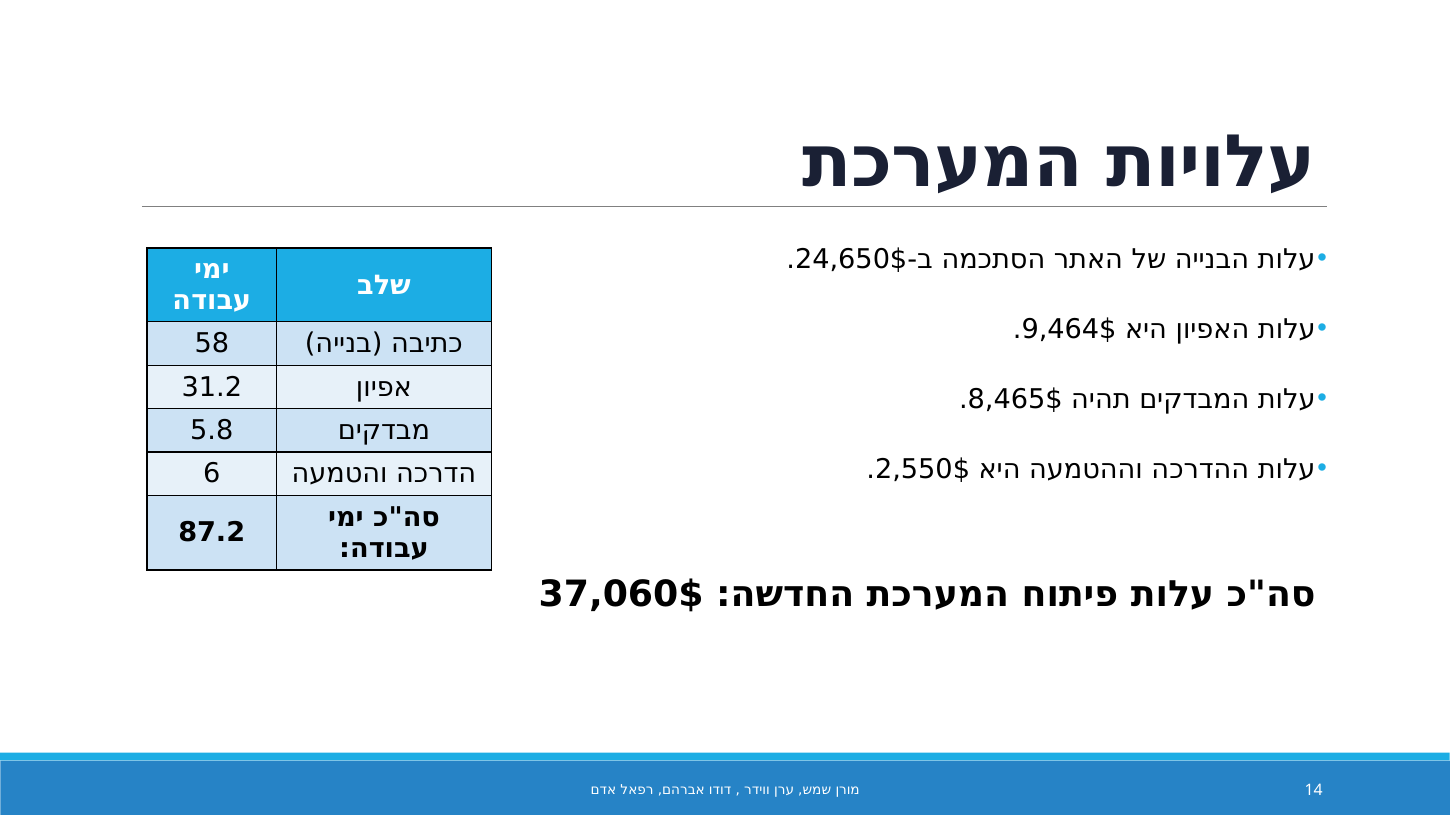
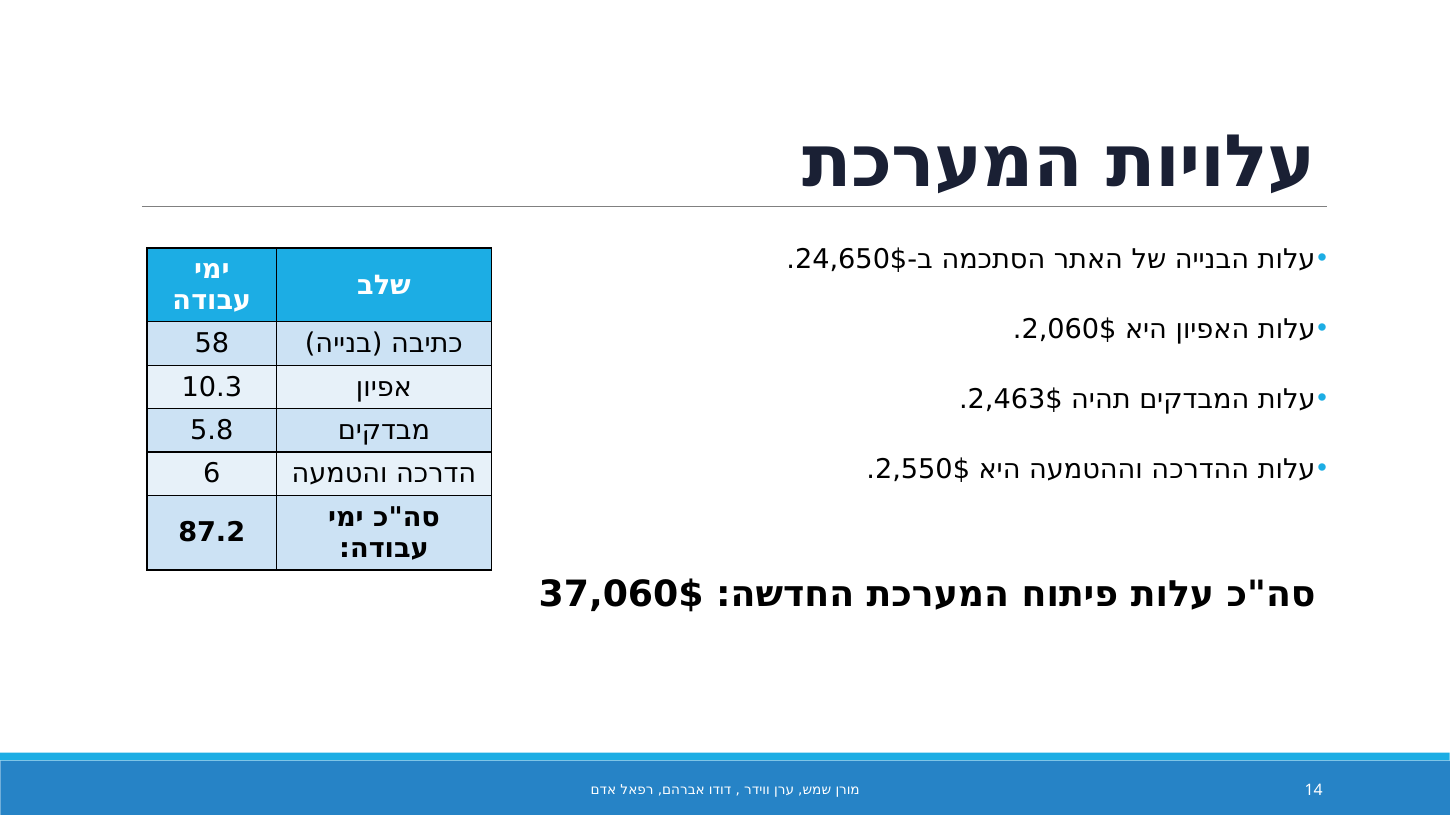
9,464$: 9,464$ -> 2,060$ (1069, 330)
31.2: 31.2 -> 10.3 (212, 388)
8,465$: 8,465$ -> 2,463$ (1015, 400)
